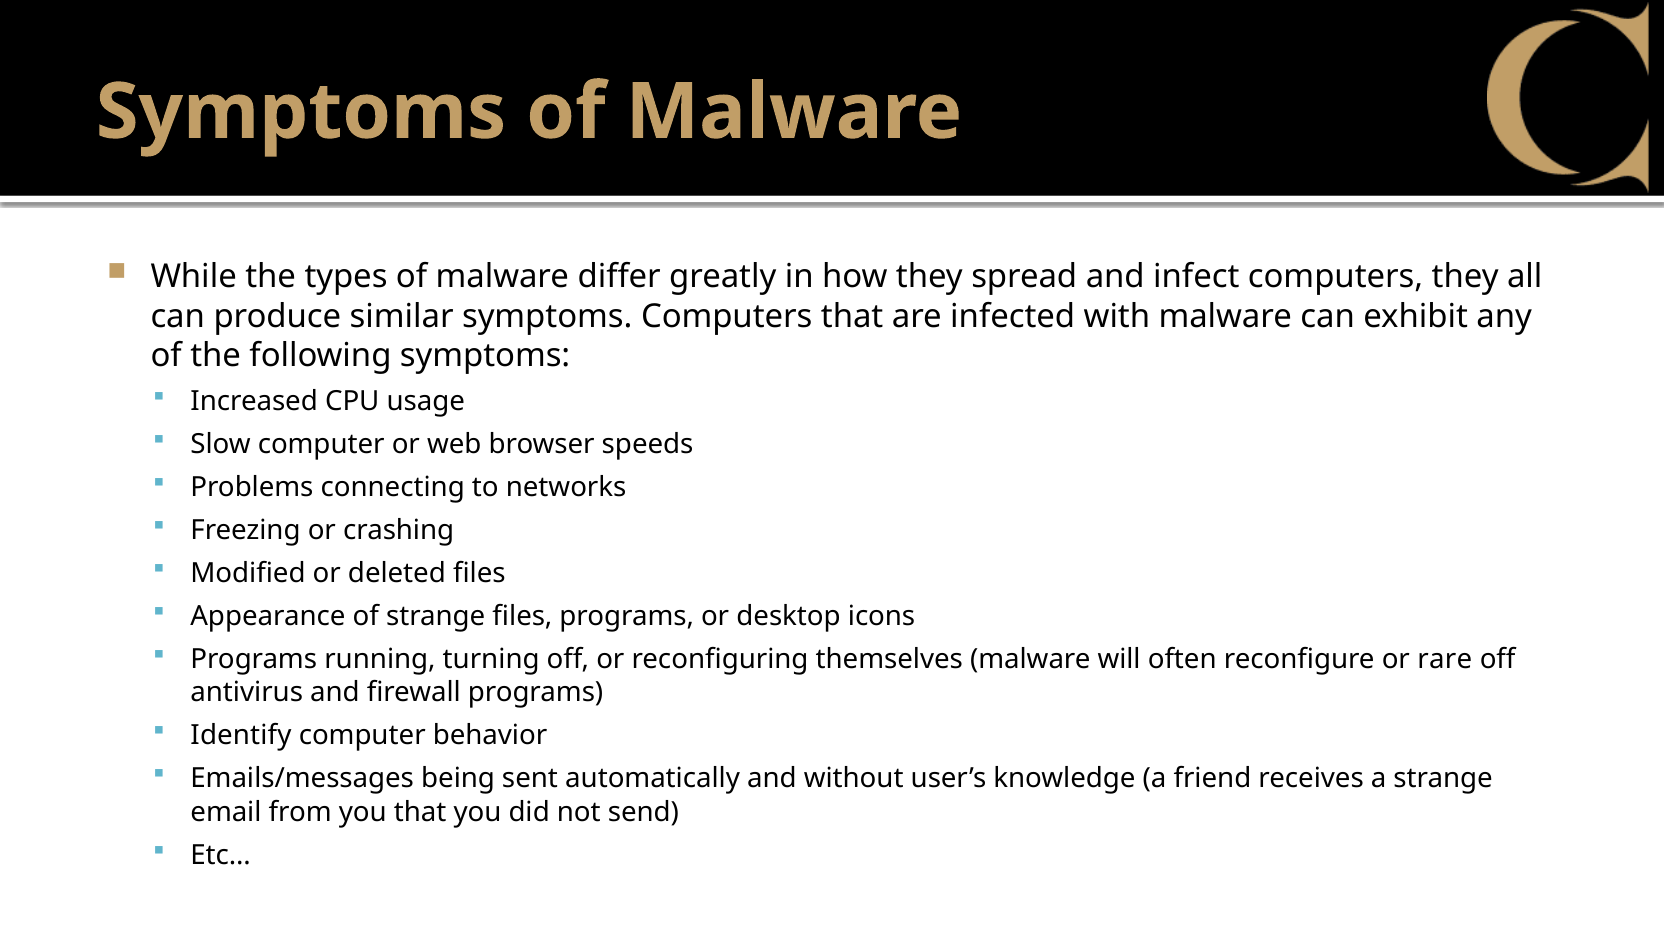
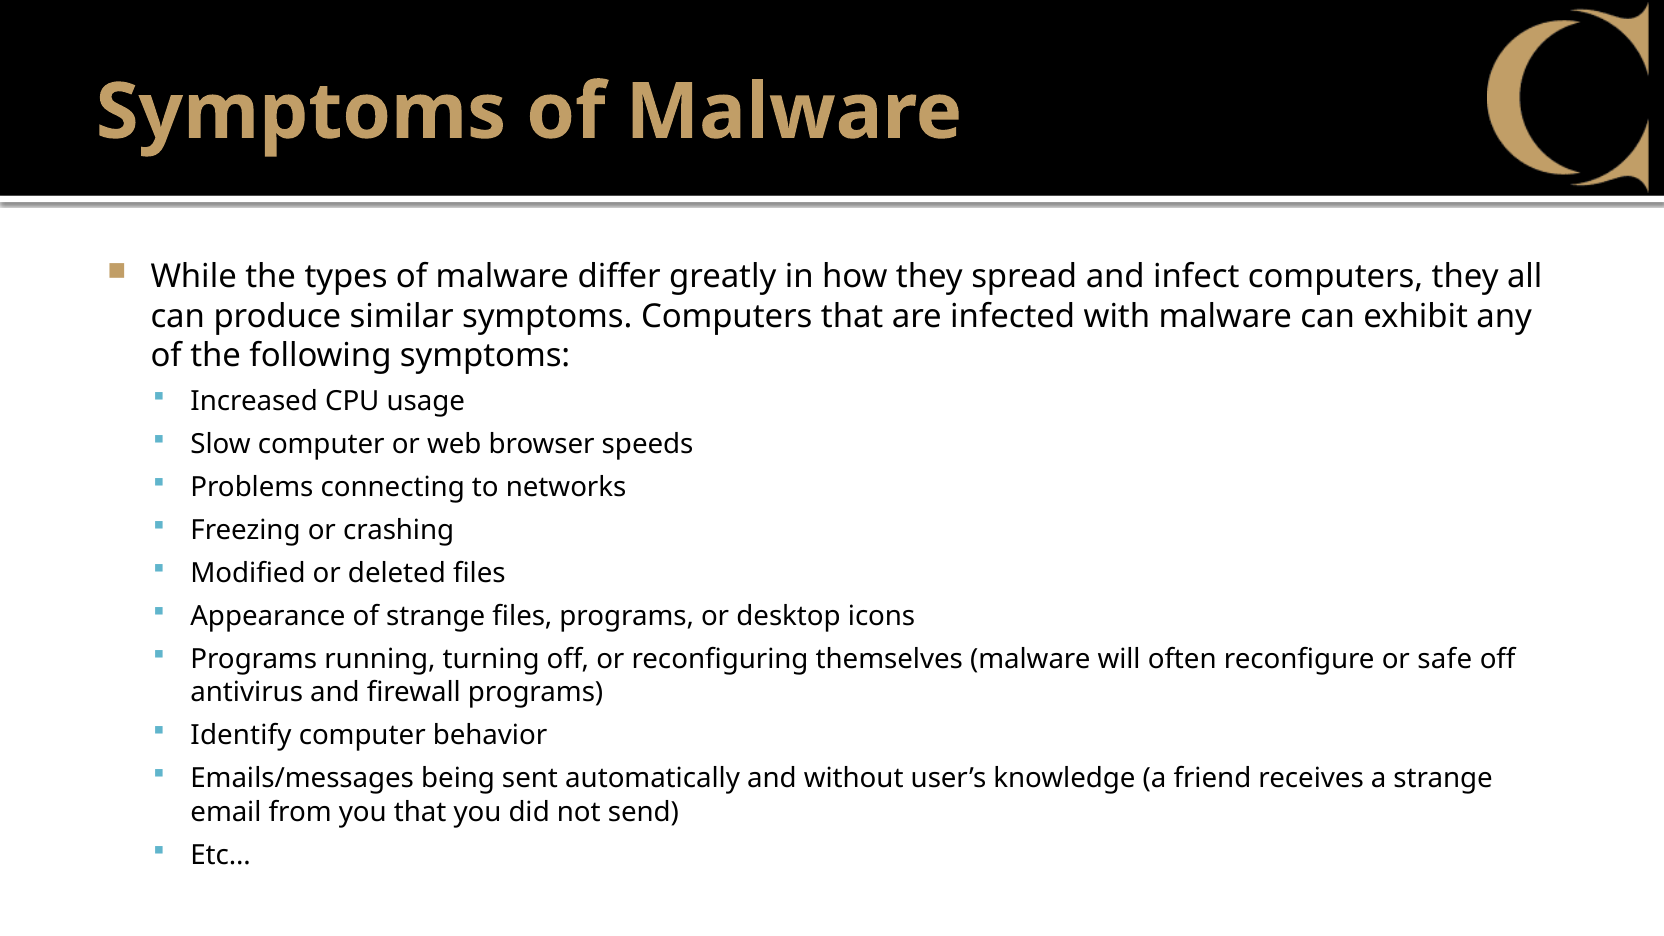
rare: rare -> safe (1445, 660)
